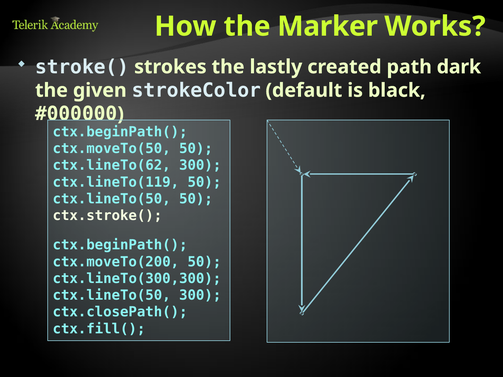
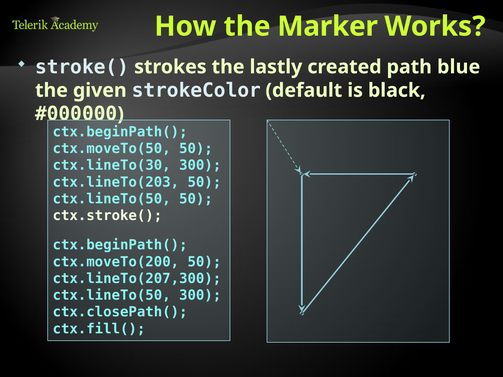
dark: dark -> blue (459, 67)
ctx.lineTo(62: ctx.lineTo(62 -> ctx.lineTo(30 (112, 165)
ctx.lineTo(119: ctx.lineTo(119 -> ctx.lineTo(203 (116, 182)
ctx.lineTo(300,300: ctx.lineTo(300,300 -> ctx.lineTo(207,300 (137, 279)
